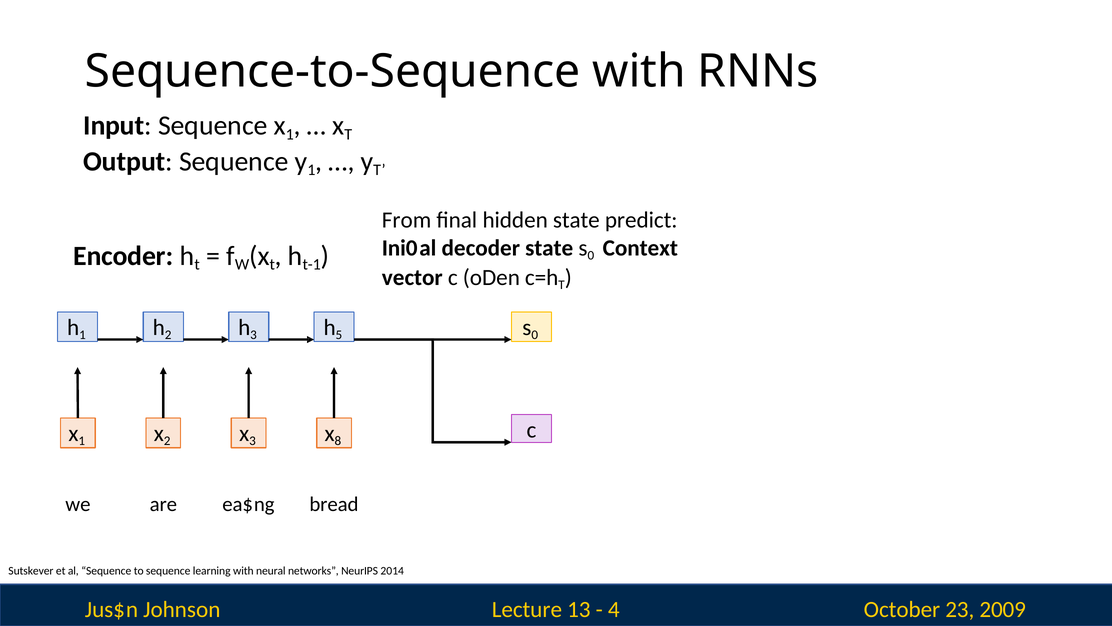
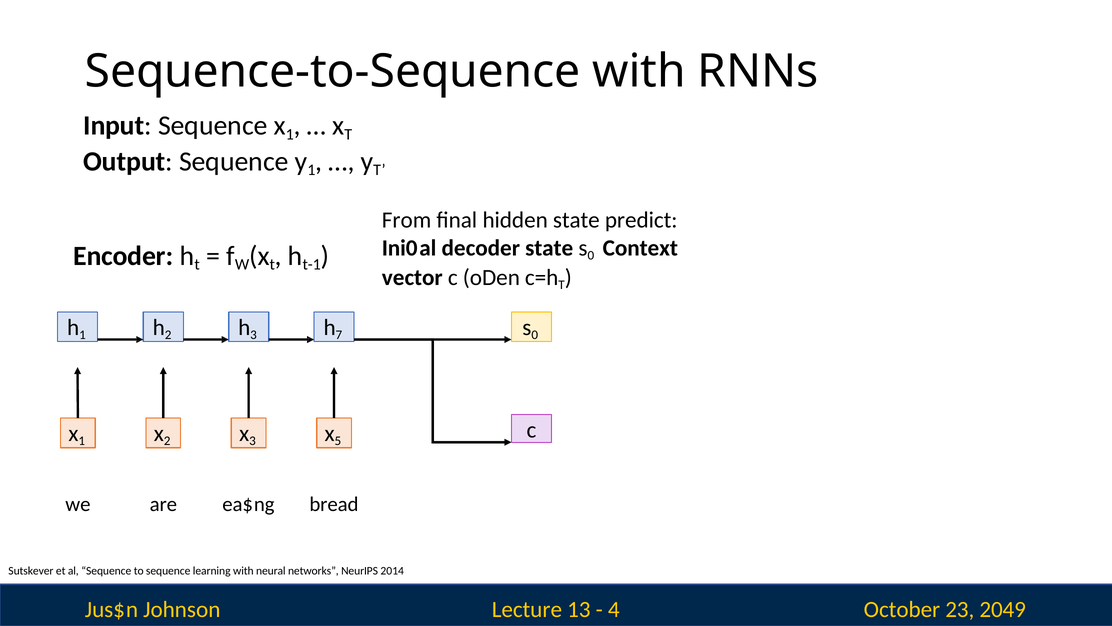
5: 5 -> 7 (339, 334)
8: 8 -> 5 (338, 440)
2009: 2009 -> 2049 (1003, 609)
